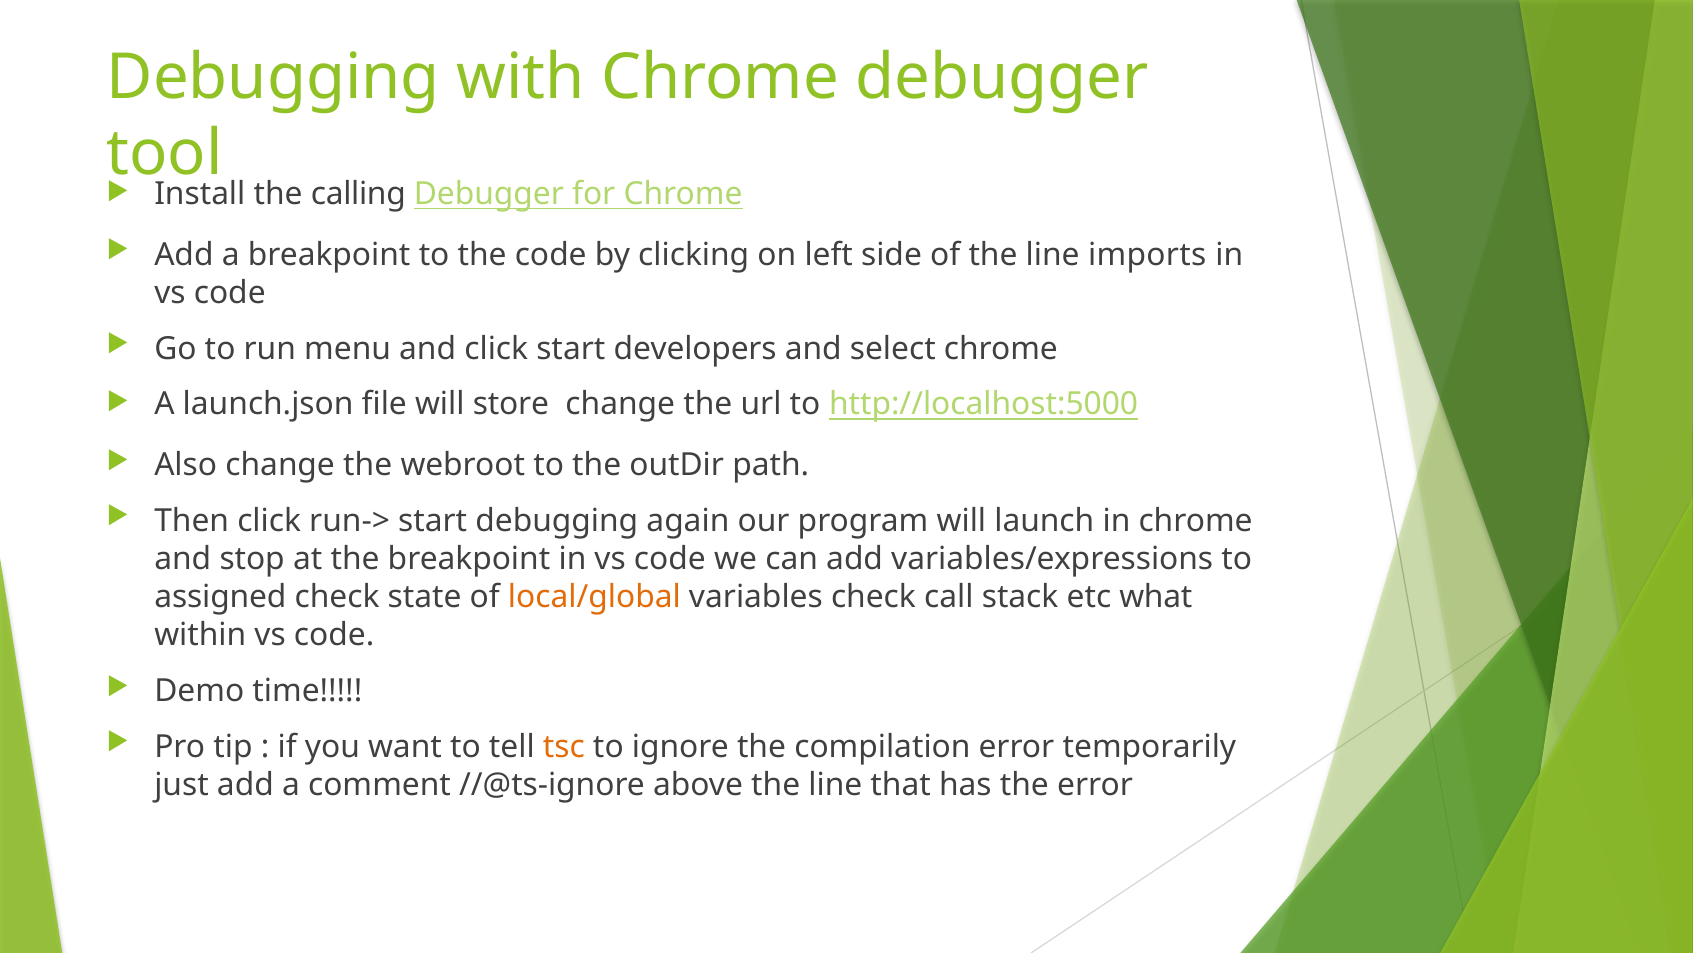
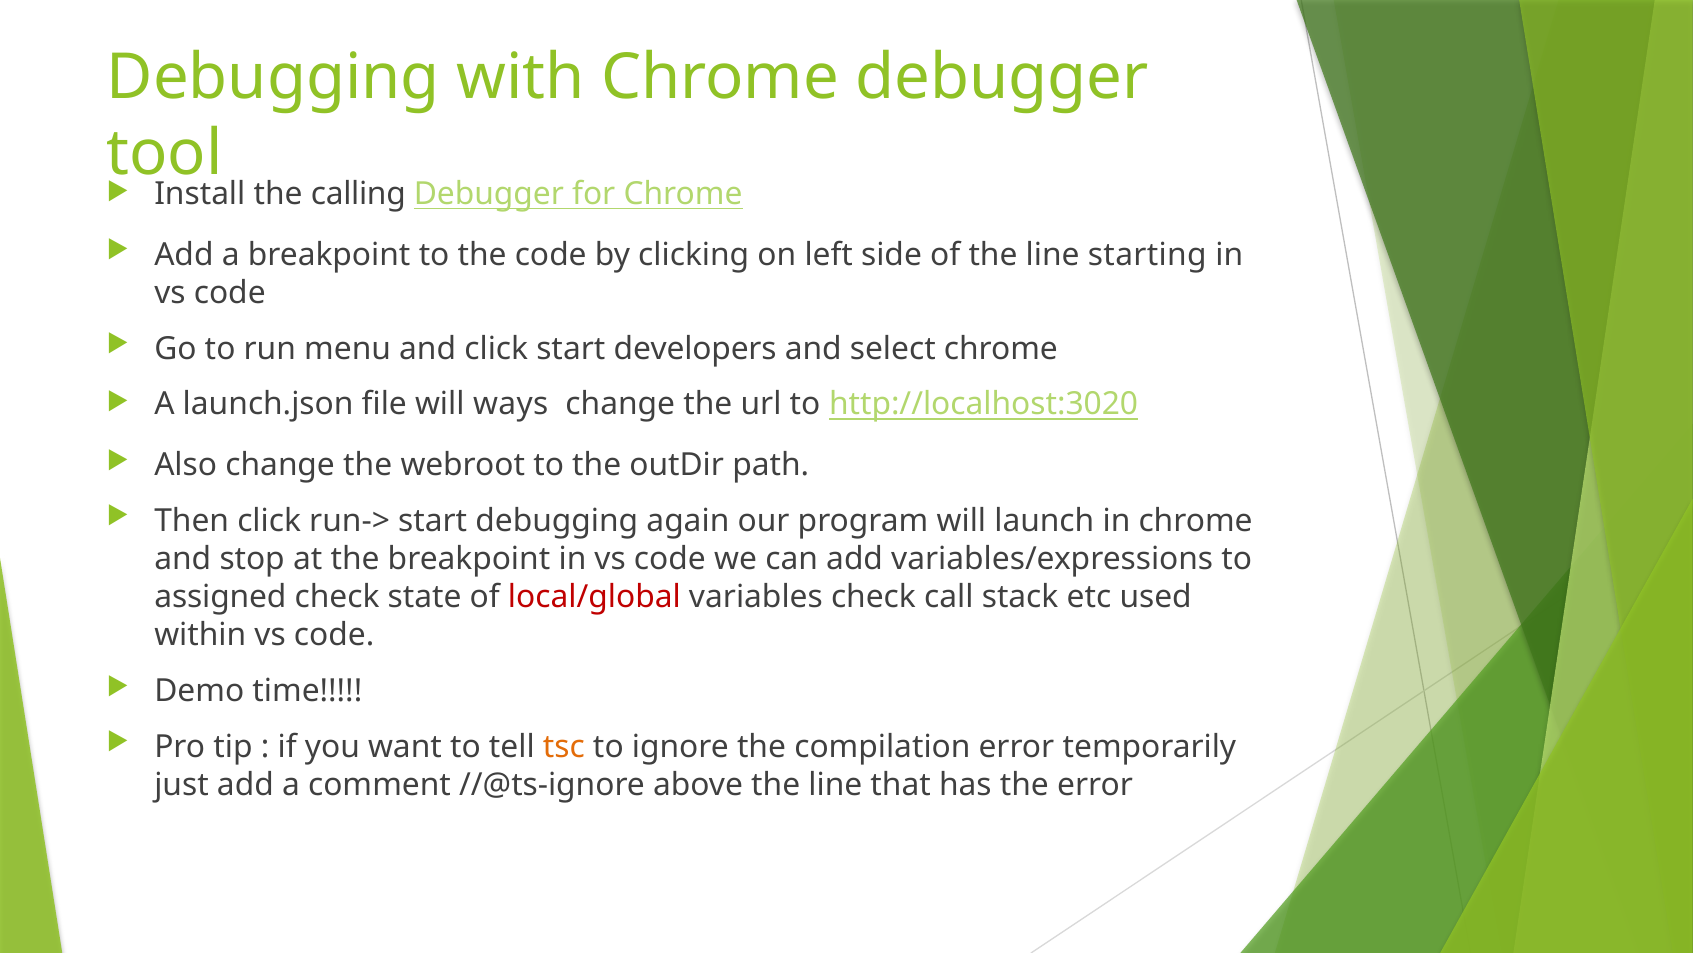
imports: imports -> starting (1147, 255)
store: store -> ways (511, 404)
http://localhost:5000: http://localhost:5000 -> http://localhost:3020 (984, 404)
local/global colour: orange -> red (594, 597)
what: what -> used (1156, 597)
